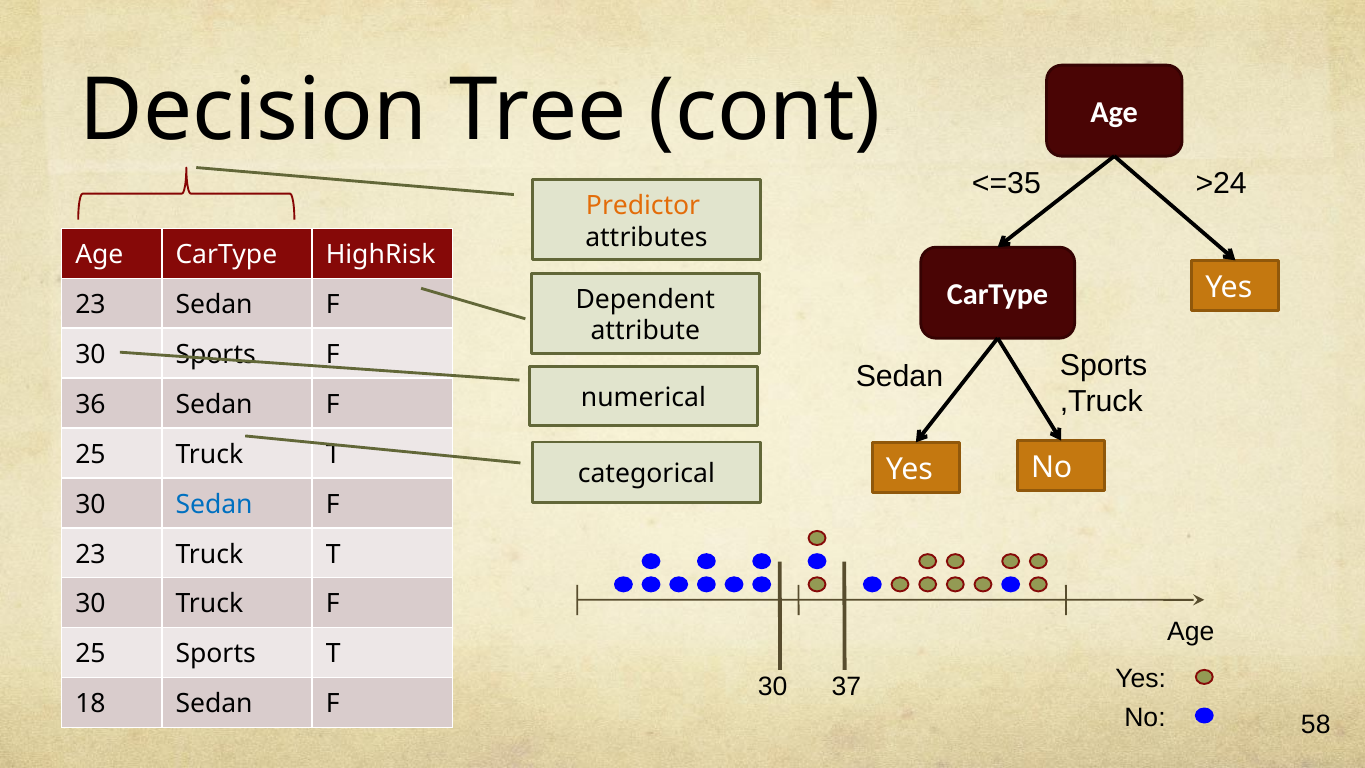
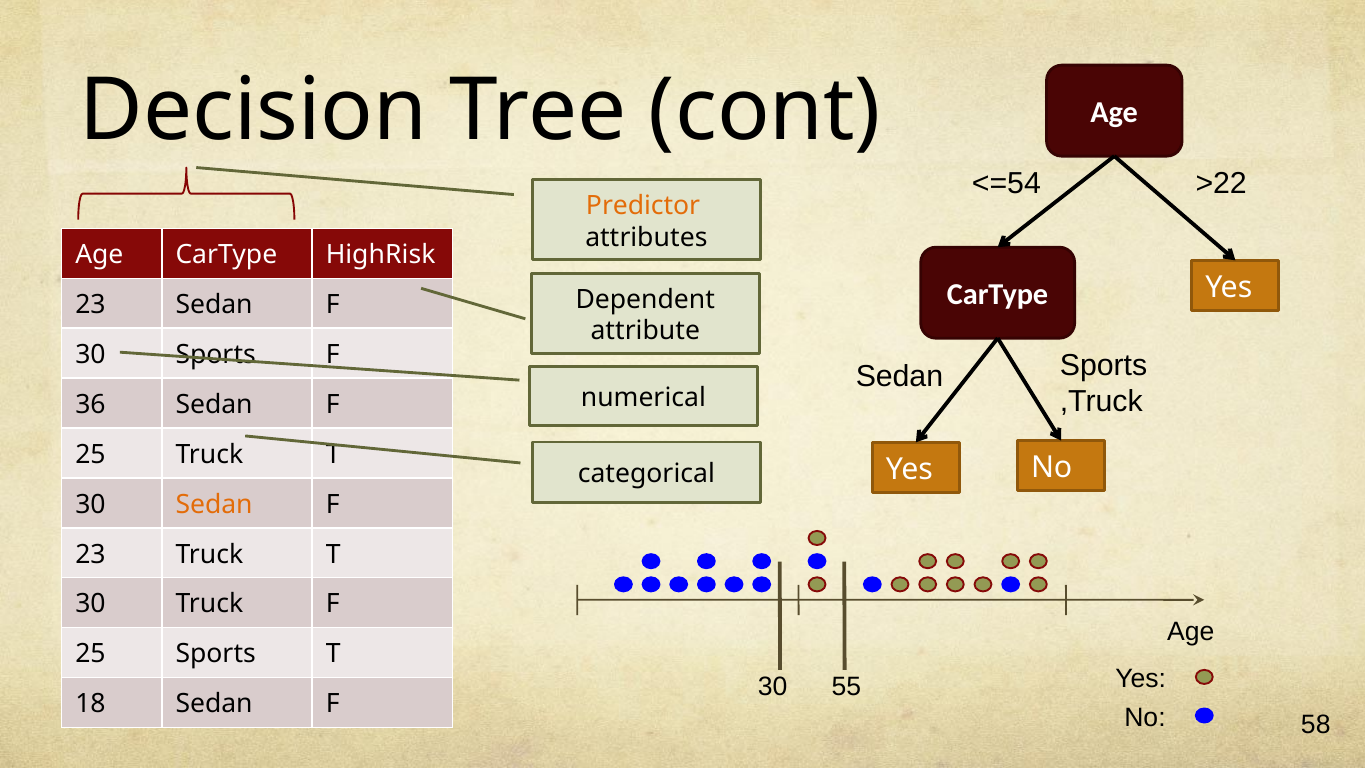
<=35: <=35 -> <=54 (1006, 183)
>24: >24 -> >22 (1221, 183)
Sedan colour: blue -> orange (214, 504)
37: 37 -> 55 (846, 687)
